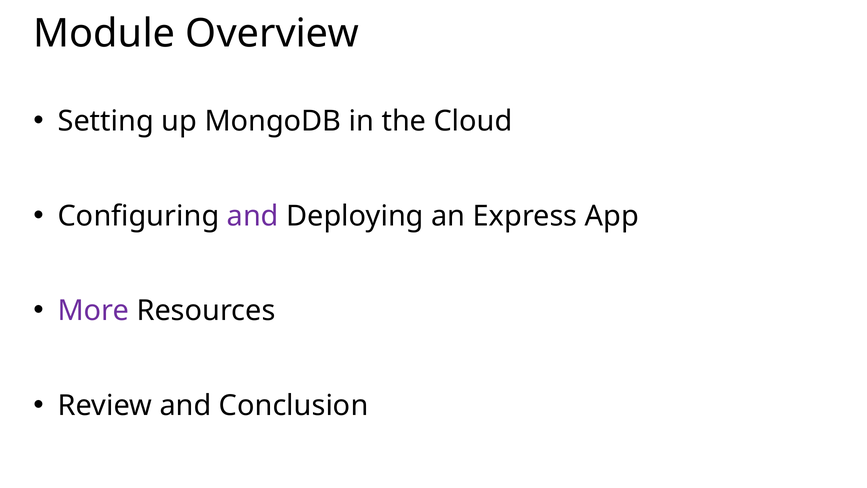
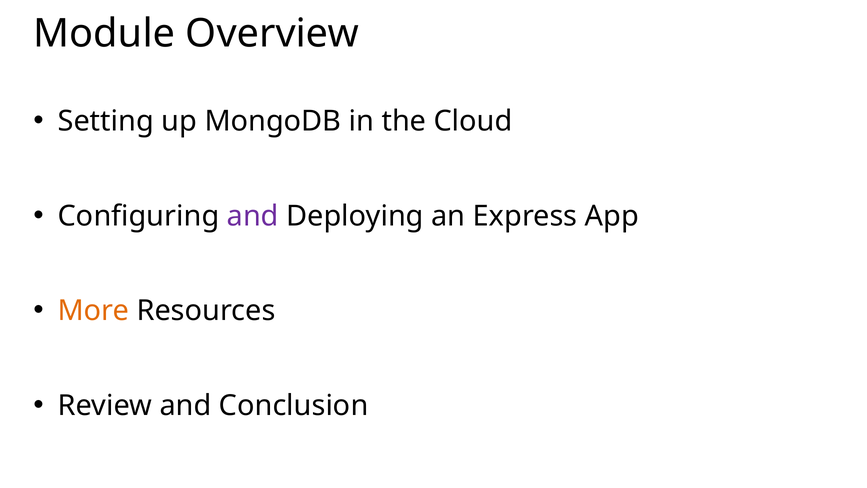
More colour: purple -> orange (94, 311)
